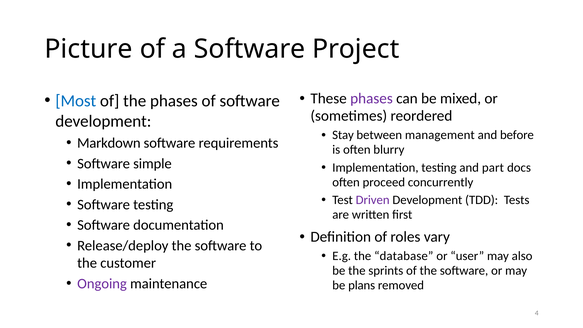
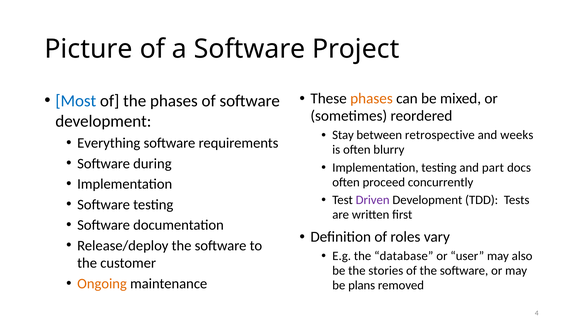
phases colour: purple -> orange (371, 98)
management: management -> retrospective (440, 135)
before: before -> weeks (517, 135)
Markdown: Markdown -> Everything (109, 143)
simple: simple -> during (152, 164)
sprints: sprints -> stories (386, 270)
Ongoing colour: purple -> orange (102, 284)
